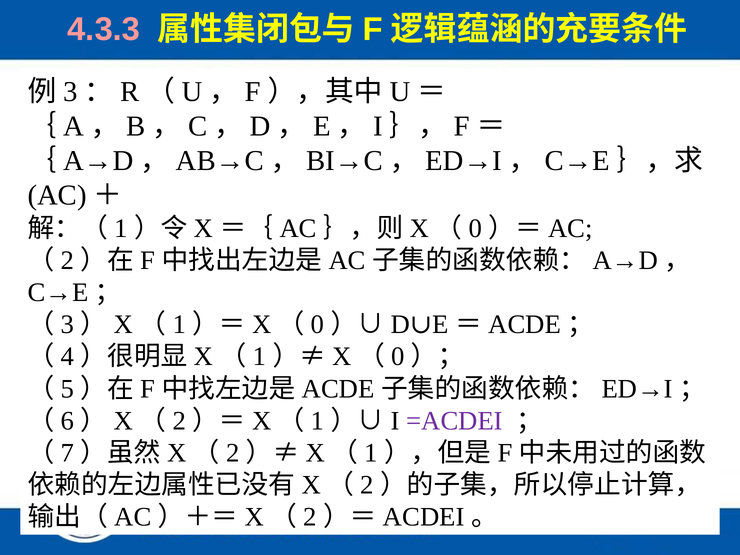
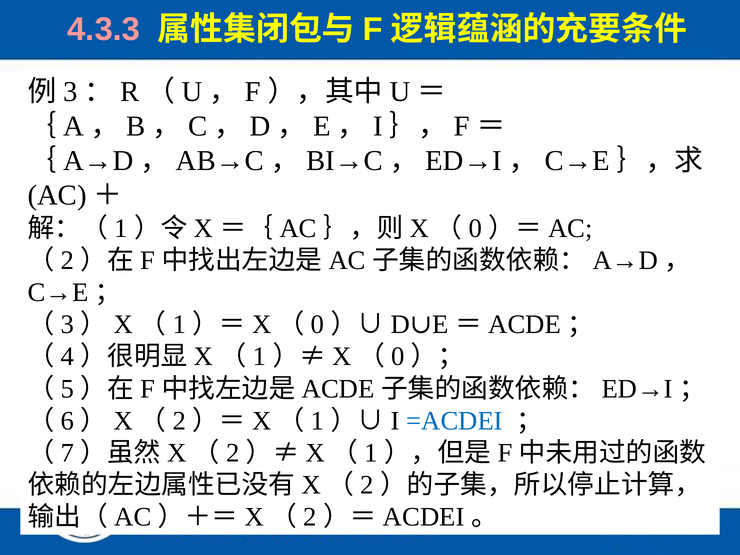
=ACDEI colour: purple -> blue (455, 421)
